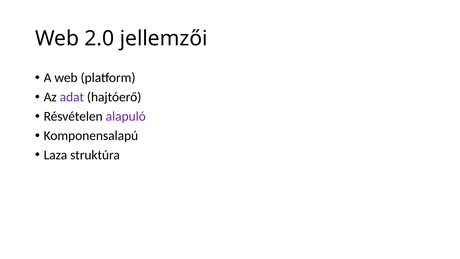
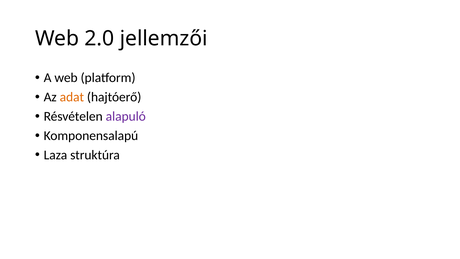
adat colour: purple -> orange (72, 97)
